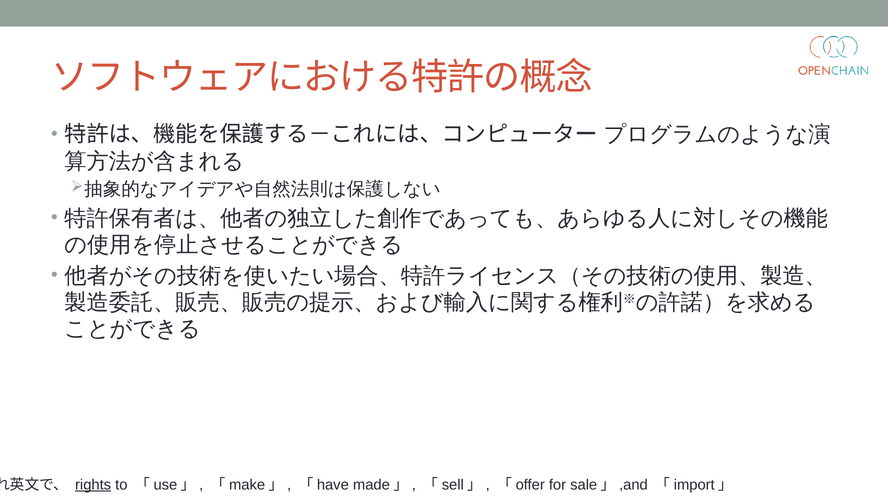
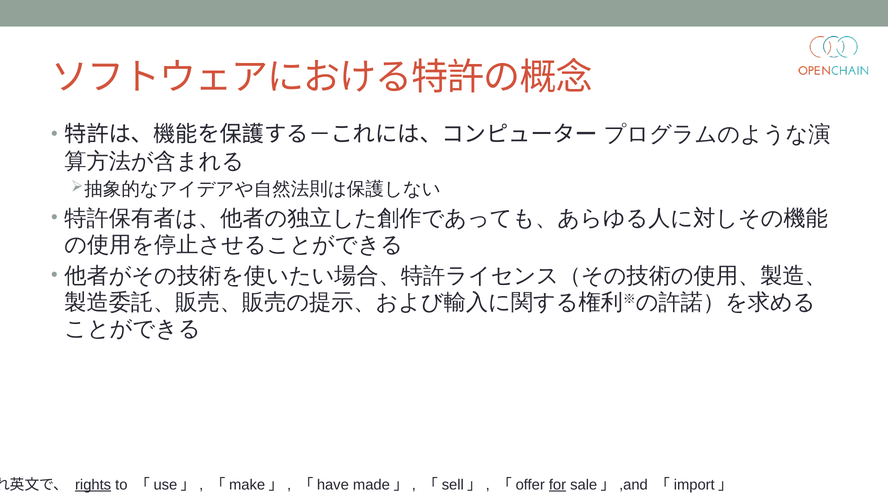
for underline: none -> present (558, 485)
